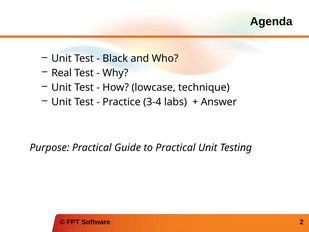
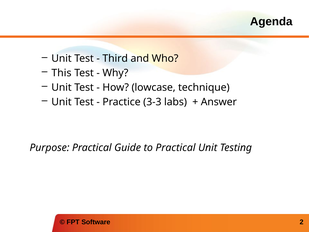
Black: Black -> Third (115, 59)
Real: Real -> This (61, 73)
3-4: 3-4 -> 3-3 (152, 102)
